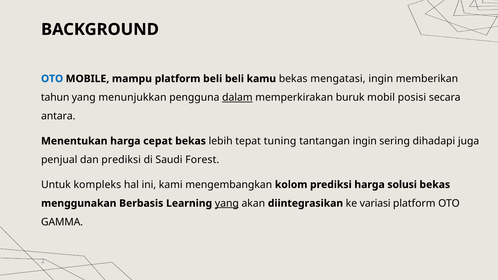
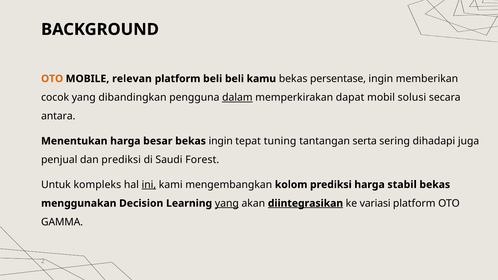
OTO colour: blue -> orange (52, 79)
mampu: mampu -> relevan (132, 79)
mengatasi: mengatasi -> persentase (338, 79)
tahun: tahun -> cocok (55, 97)
menunjukkan: menunjukkan -> dibandingkan (133, 97)
buruk: buruk -> dapat (350, 97)
posisi: posisi -> solusi (412, 97)
cepat: cepat -> besar (158, 141)
bekas lebih: lebih -> ingin (221, 141)
tantangan ingin: ingin -> serta (365, 141)
ini underline: none -> present (149, 185)
solusi: solusi -> stabil (402, 185)
Berbasis: Berbasis -> Decision (141, 203)
diintegrasikan underline: none -> present (305, 203)
